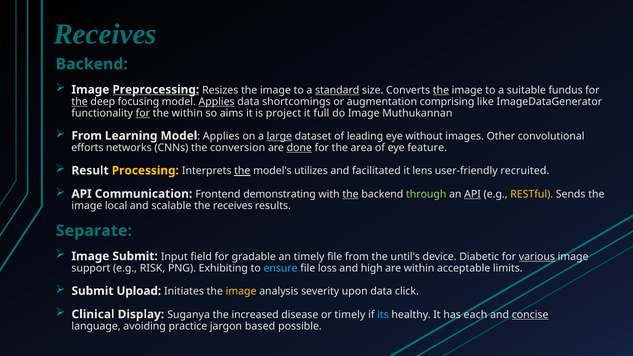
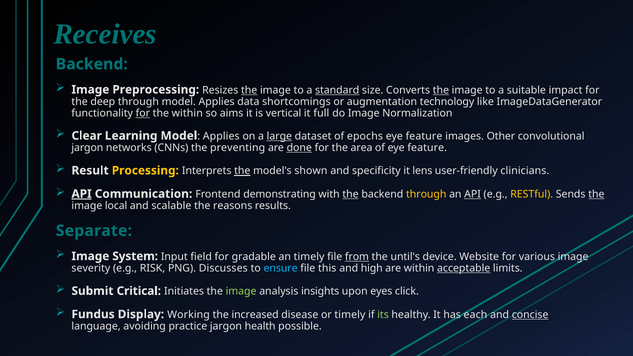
Preprocessing underline: present -> none (156, 90)
the underline: none -> present (249, 90)
fundus: fundus -> impact (566, 90)
the underline: present -> none (80, 102)
deep focusing: focusing -> through (138, 102)
Applies underline: present -> none (217, 102)
comprising: comprising -> technology (447, 102)
project: project -> vertical (284, 113)
Muthukannan: Muthukannan -> Normalization (417, 113)
From: From -> Clear (87, 136)
leading: leading -> epochs (365, 136)
without: without -> feature (424, 136)
efforts: efforts -> jargon (87, 148)
conversion: conversion -> preventing (238, 148)
utilizes: utilizes -> shown (311, 171)
facilitated: facilitated -> specificity (376, 171)
recruited: recruited -> clinicians (525, 171)
API underline: none -> present (82, 194)
through colour: light green -> yellow (426, 194)
the underline: none -> present (596, 194)
the receives: receives -> reasons (233, 206)
Image Submit: Submit -> System (135, 256)
from underline: none -> present (357, 257)
Diabetic: Diabetic -> Website (479, 257)
various underline: present -> none (537, 257)
support: support -> severity (91, 268)
Exhibiting: Exhibiting -> Discusses (223, 268)
loss: loss -> this (327, 268)
acceptable underline: none -> present (464, 268)
Upload: Upload -> Critical (139, 291)
image colour: yellow -> light green (241, 292)
severity: severity -> insights (320, 292)
upon data: data -> eyes (381, 292)
Clinical: Clinical -> Fundus (93, 314)
Suganya: Suganya -> Working (189, 315)
its colour: light blue -> light green (383, 315)
based: based -> health (260, 327)
